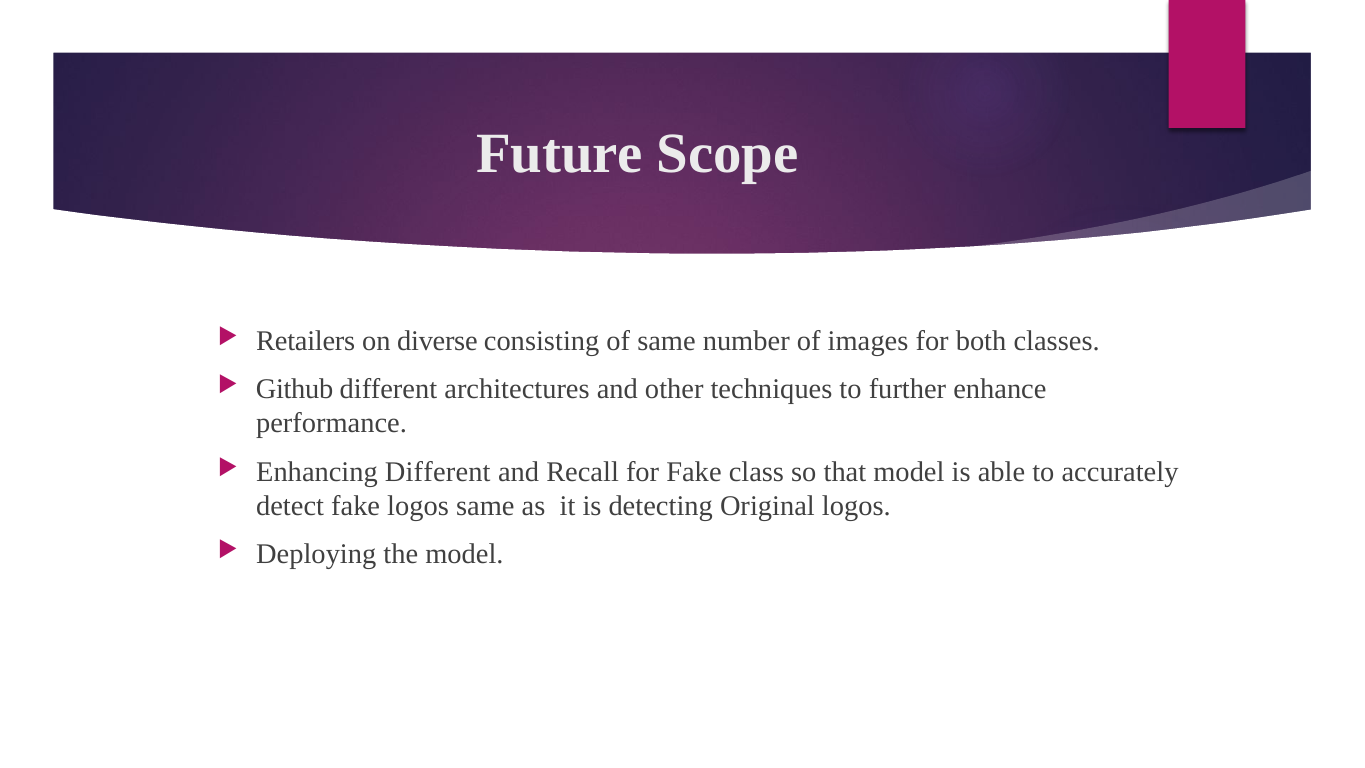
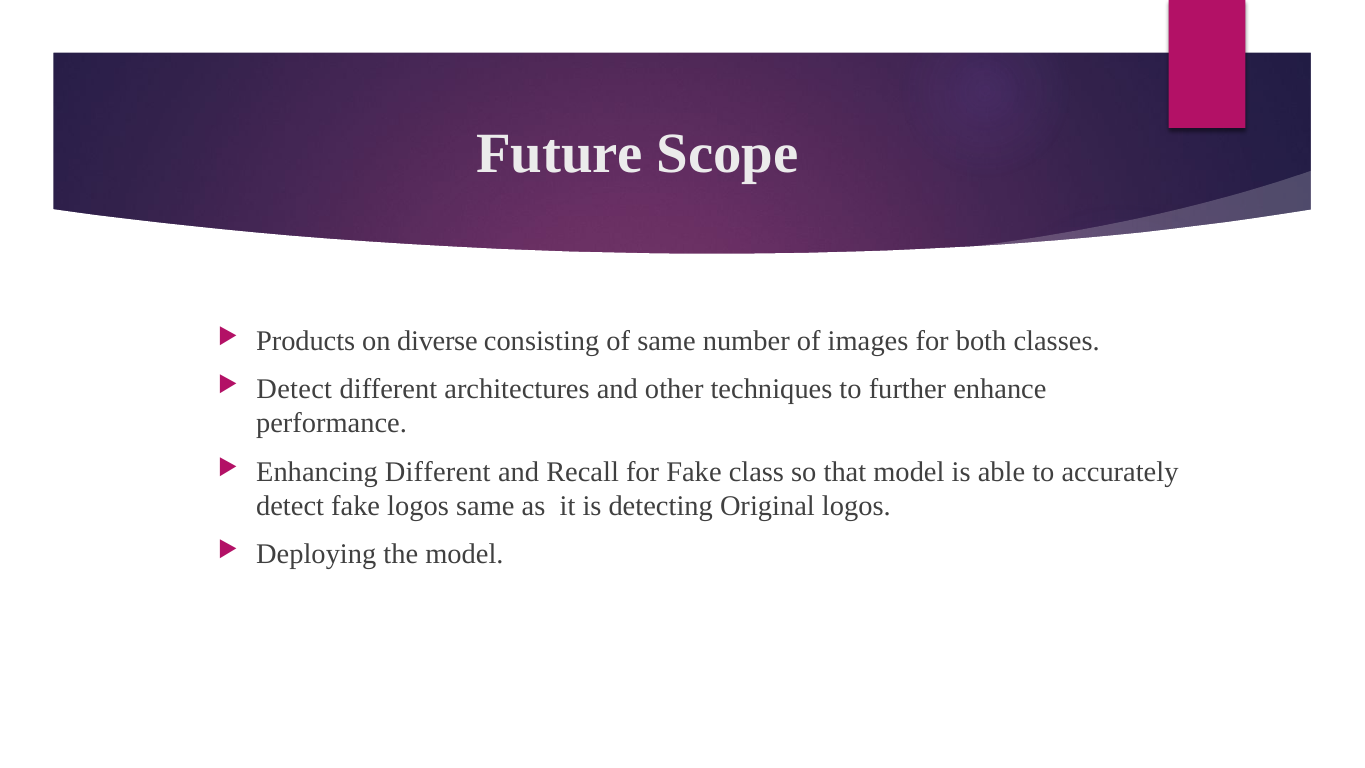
Retailers: Retailers -> Products (306, 341)
Github: Github -> Detect (294, 389)
